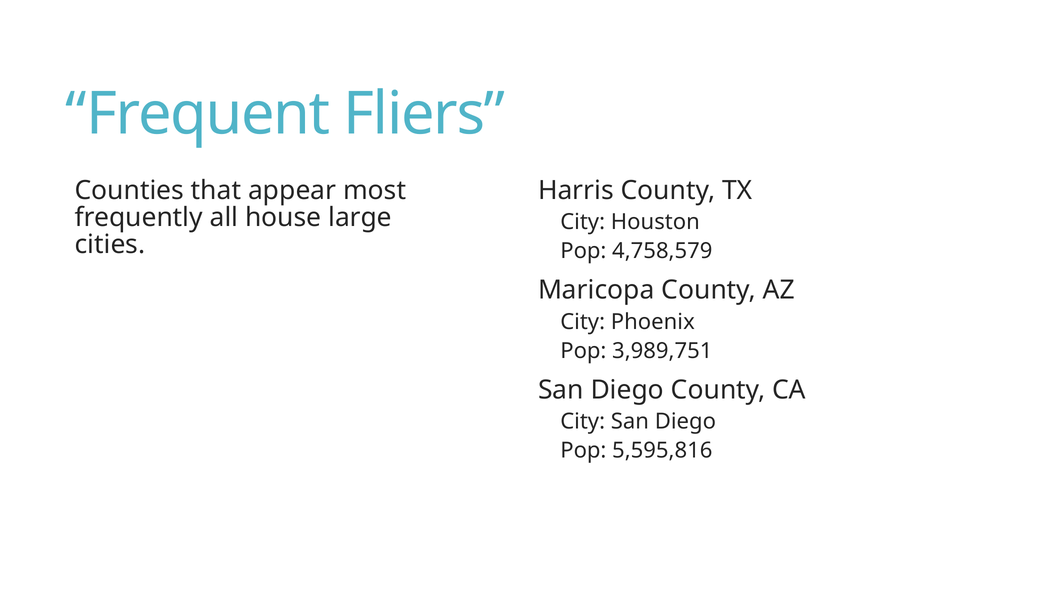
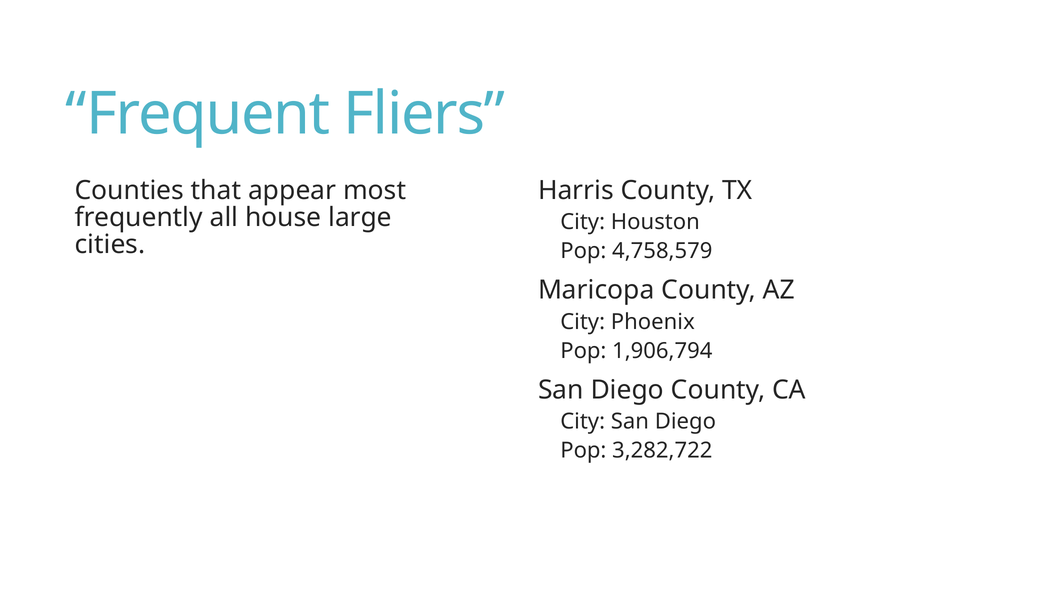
3,989,751: 3,989,751 -> 1,906,794 (662, 351)
5,595,816: 5,595,816 -> 3,282,722 (662, 450)
